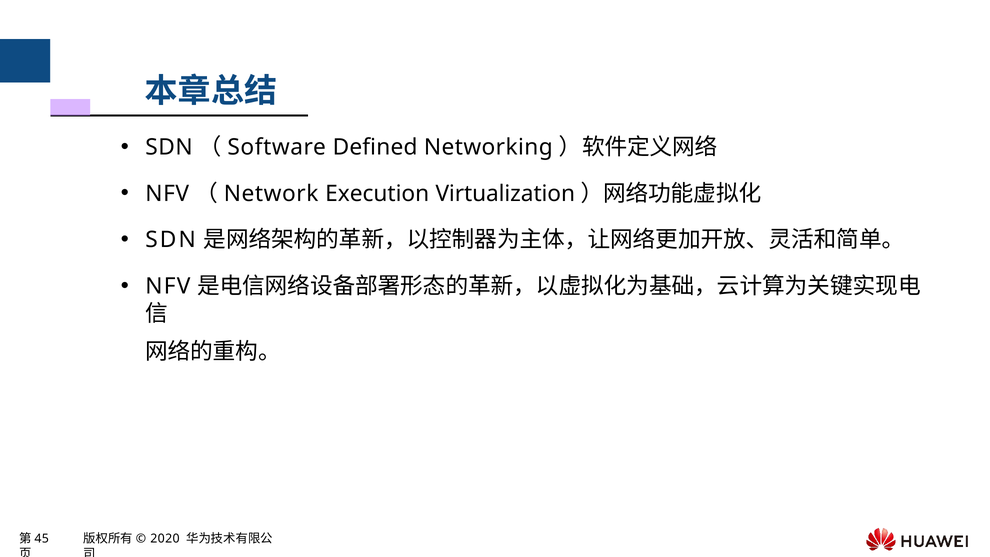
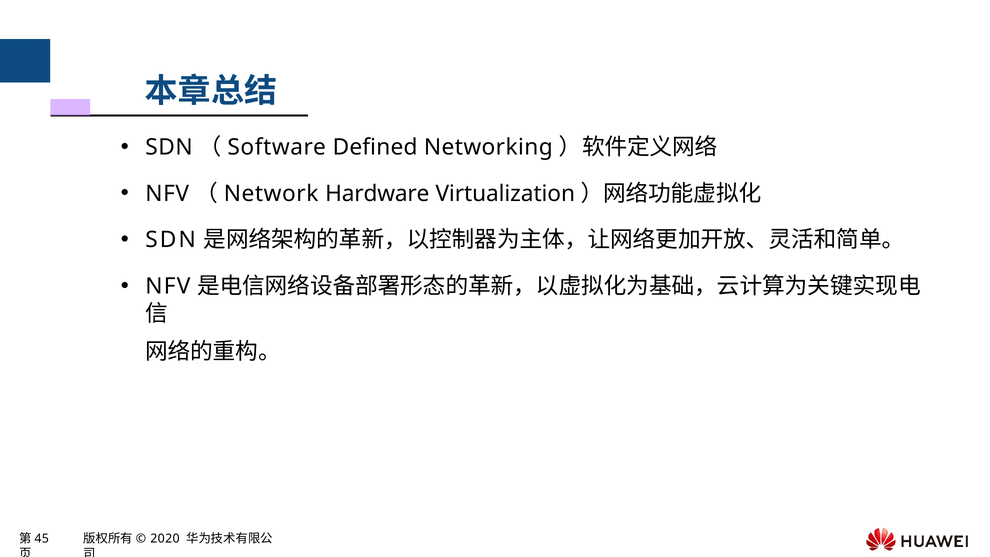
Execution: Execution -> Hardware (377, 194)
